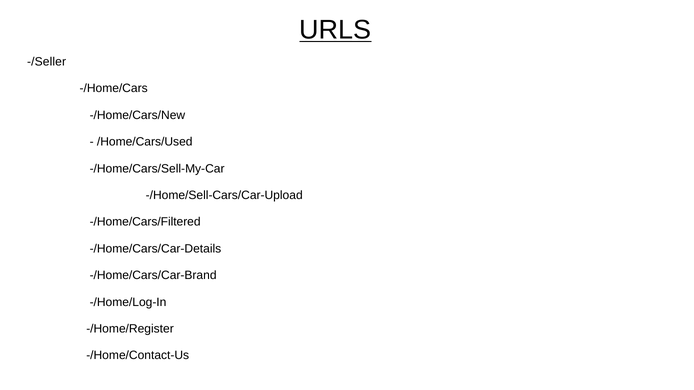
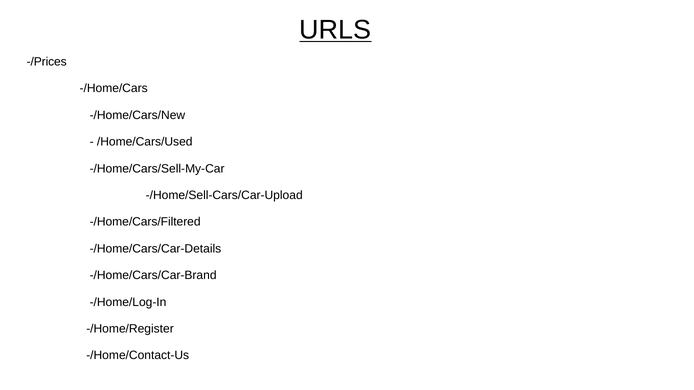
-/Seller: -/Seller -> -/Prices (47, 62)
